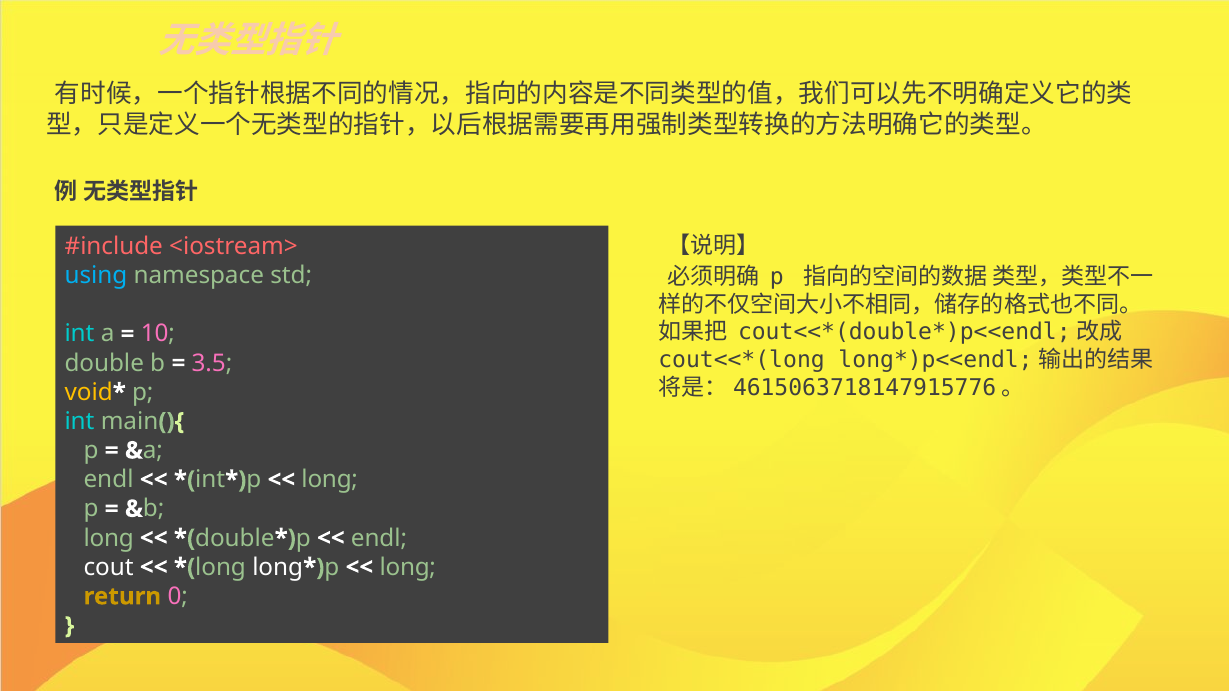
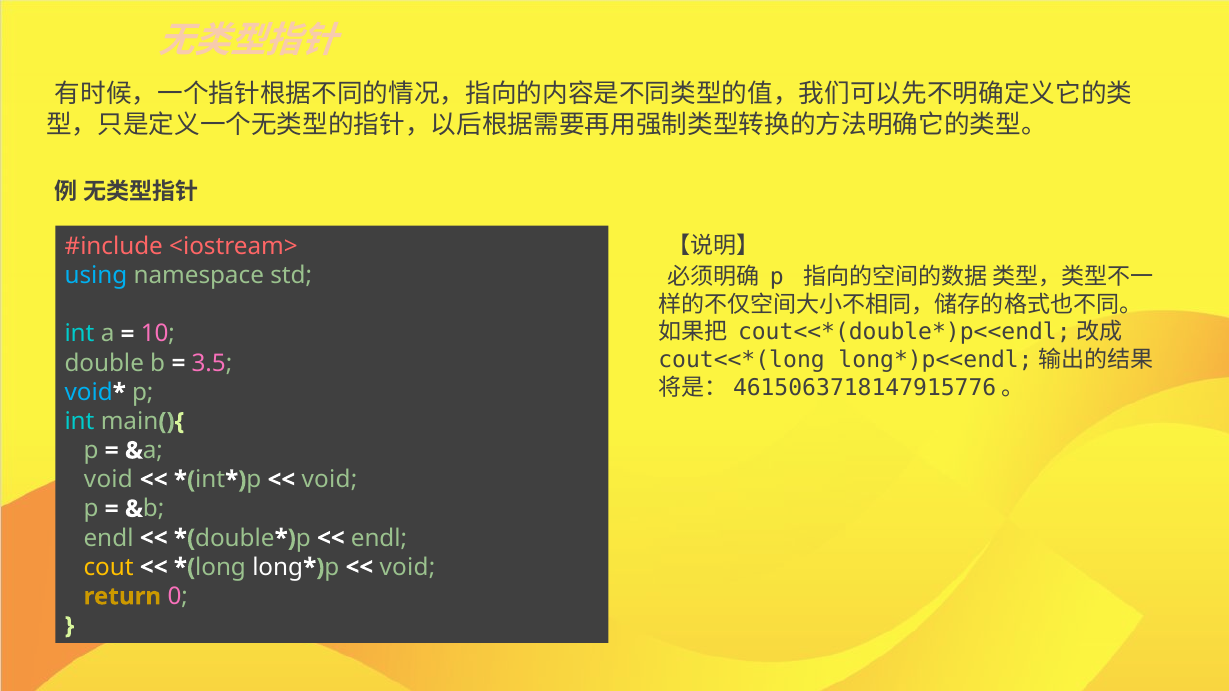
void colour: yellow -> light blue (89, 392)
endl: endl -> void (108, 480)
long: long -> void (329, 480)
long: long -> endl (109, 538)
cout colour: white -> yellow (109, 567)
long: long -> void (408, 567)
